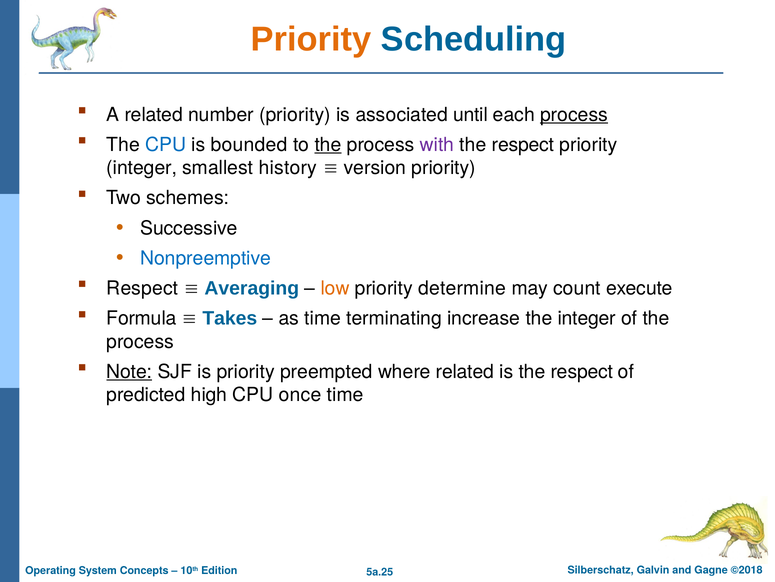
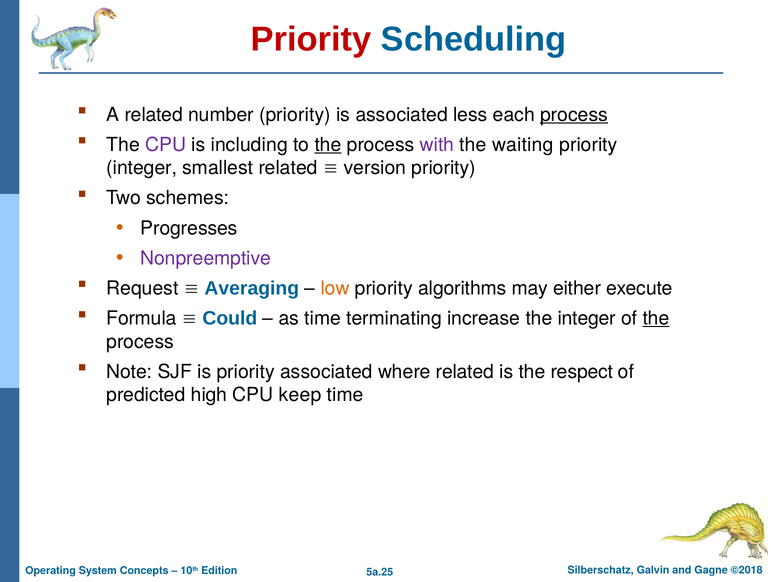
Priority colour: orange -> red (311, 39)
until: until -> less (470, 115)
CPU colour: blue -> purple (166, 145)
bounded: bounded -> including (249, 145)
respect: respect -> waiting (523, 145)
smallest history: history -> related (288, 168)
Successive: Successive -> Progresses (189, 228)
Nonpreemptive colour: blue -> purple (206, 258)
Respect: Respect -> Request (142, 288)
determine: determine -> algorithms (462, 288)
count: count -> either (577, 288)
Takes: Takes -> Could (230, 318)
the underline: none -> present (656, 318)
Note underline: present -> none (129, 371)
priority preempted: preempted -> associated (326, 371)
once: once -> keep (300, 394)
